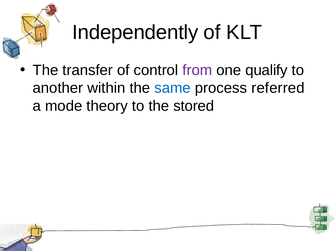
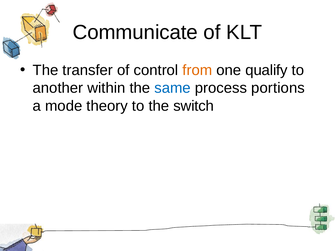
Independently: Independently -> Communicate (135, 32)
from colour: purple -> orange (197, 70)
referred: referred -> portions (278, 88)
stored: stored -> switch (194, 106)
